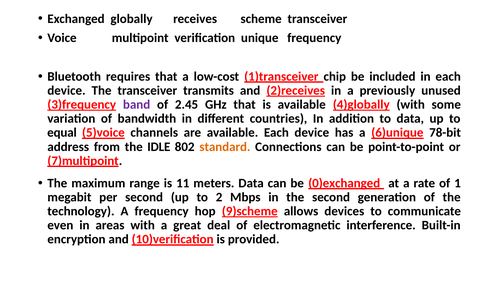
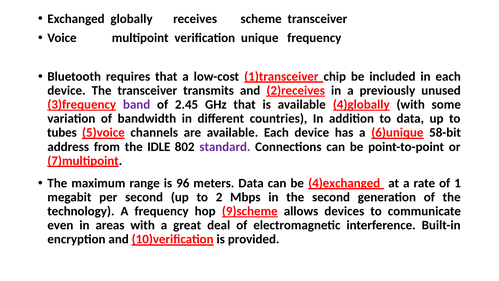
equal: equal -> tubes (62, 133)
78-bit: 78-bit -> 58-bit (445, 133)
standard colour: orange -> purple (225, 147)
11: 11 -> 96 (183, 183)
0)exchanged: 0)exchanged -> 4)exchanged (344, 183)
